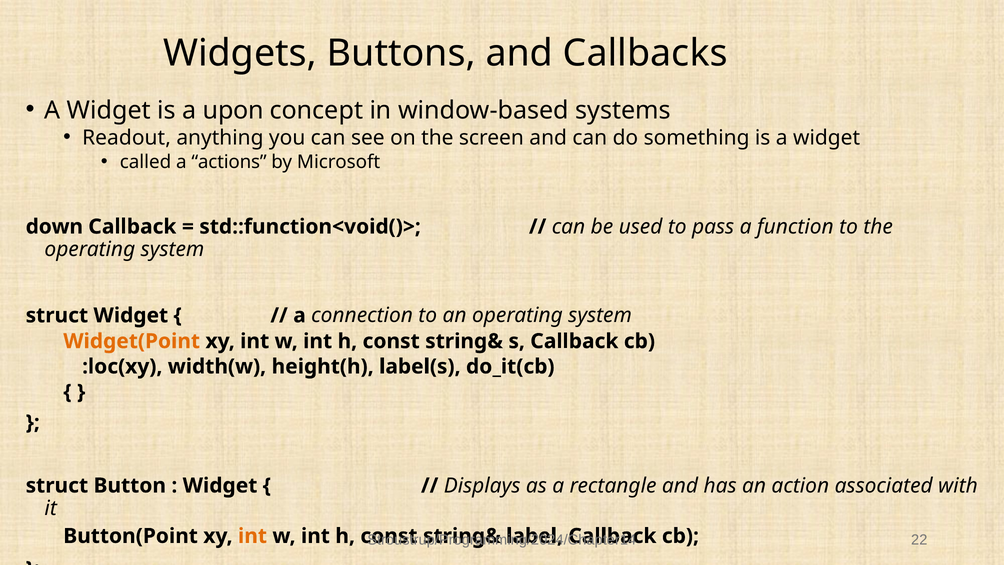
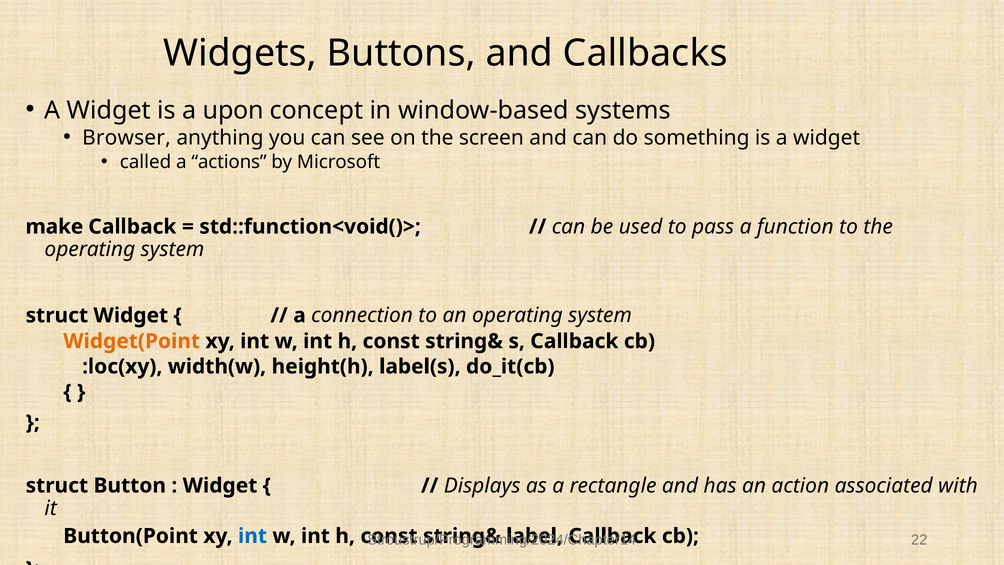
Readout: Readout -> Browser (126, 138)
down: down -> make (54, 227)
int colour: orange -> blue (252, 536)
